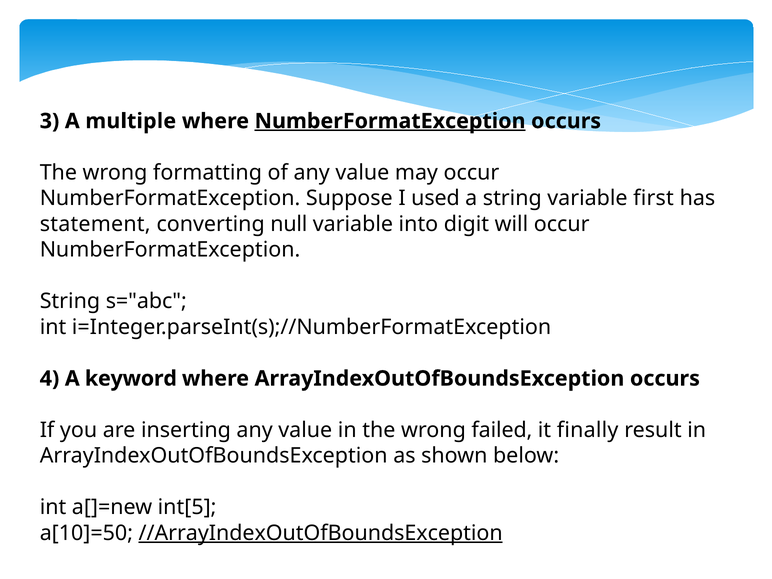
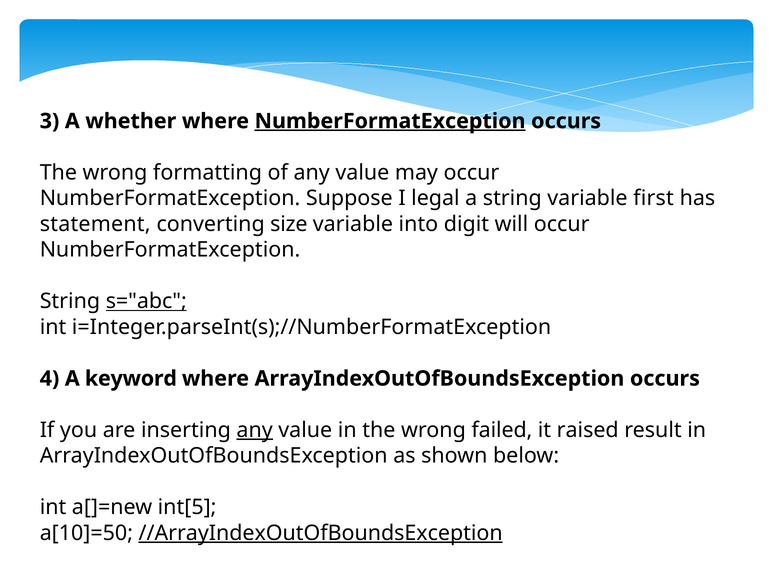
multiple: multiple -> whether (131, 121)
used: used -> legal (435, 198)
null: null -> size (289, 224)
s="abc underline: none -> present (146, 301)
any underline: none -> present (255, 430)
finally: finally -> raised (588, 430)
